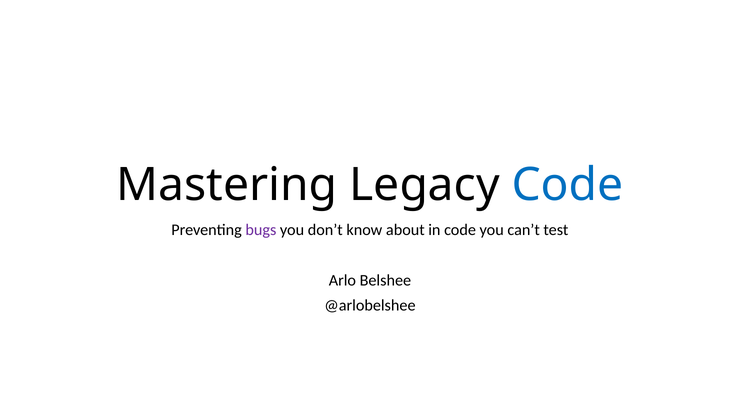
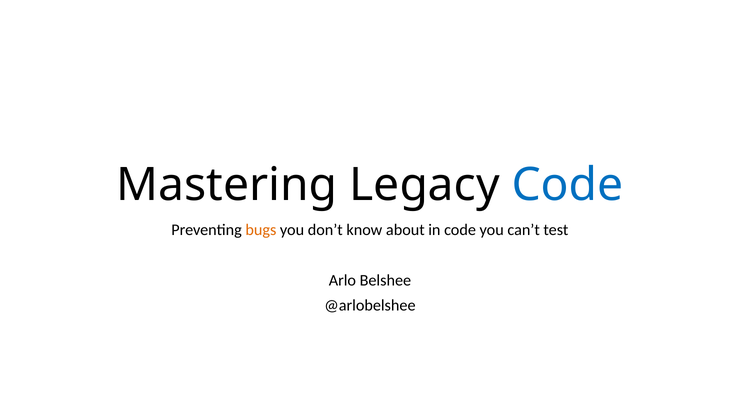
bugs colour: purple -> orange (261, 230)
